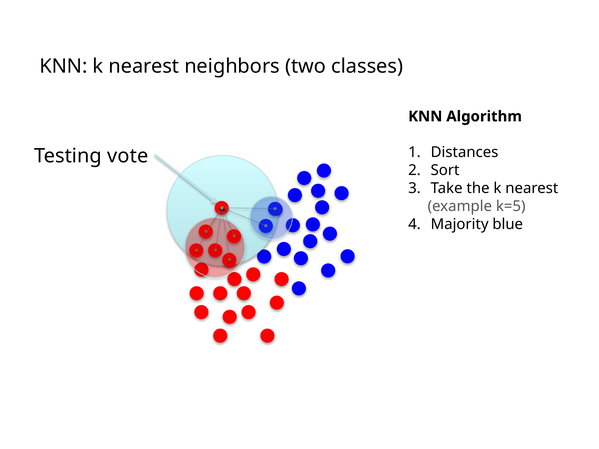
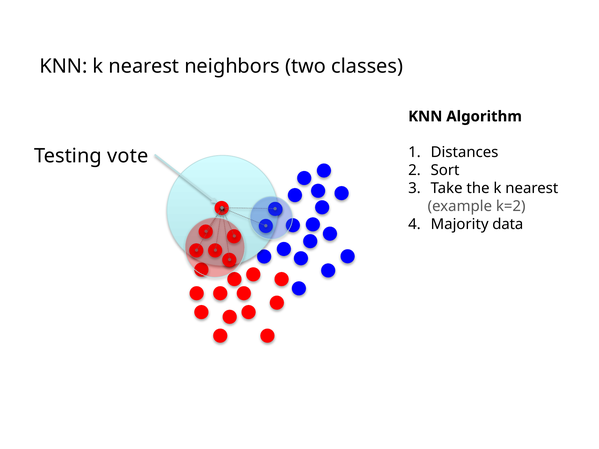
k=5: k=5 -> k=2 (511, 206)
blue: blue -> data (508, 224)
